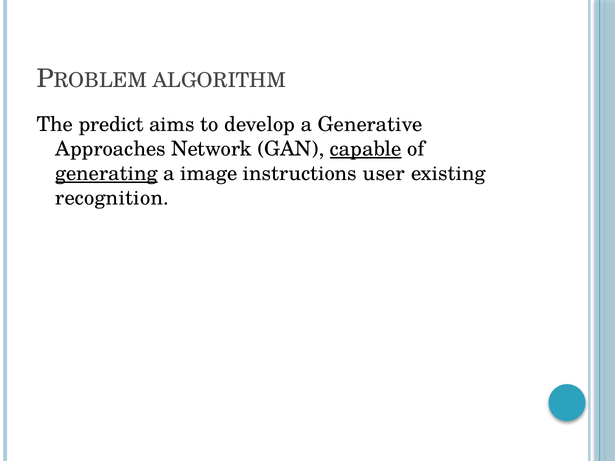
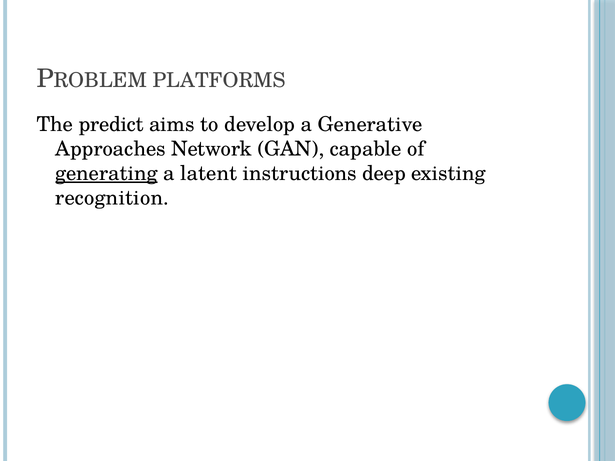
ALGORITHM: ALGORITHM -> PLATFORMS (219, 80)
capable underline: present -> none (366, 149)
image: image -> latent (209, 174)
user: user -> deep (384, 174)
